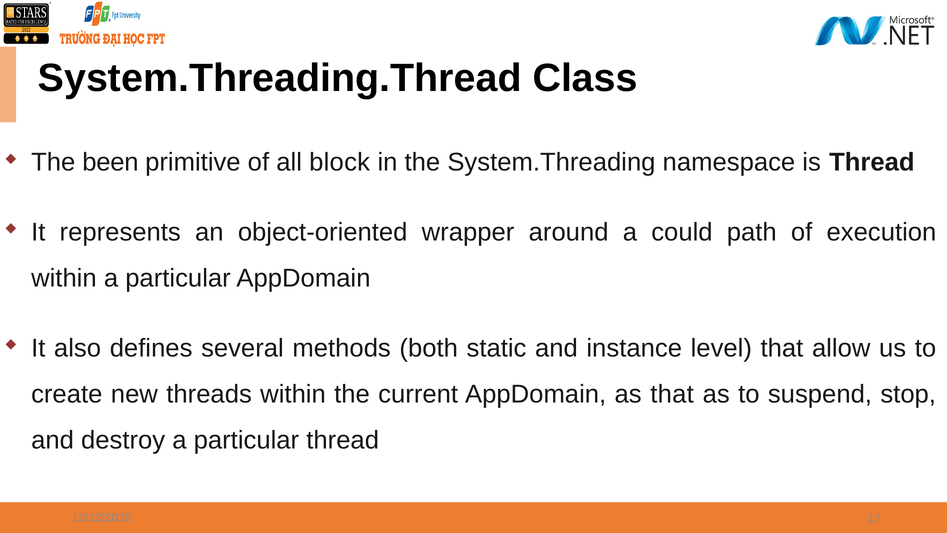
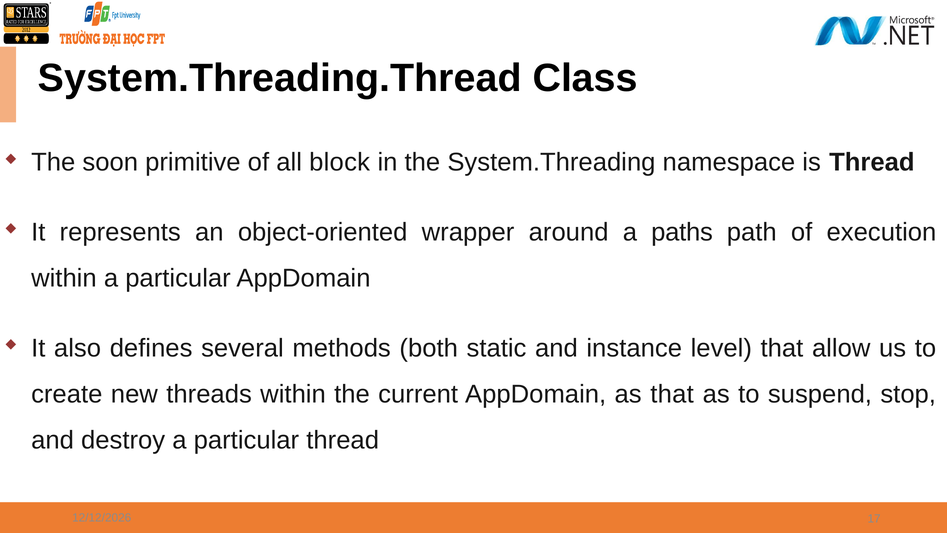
been: been -> soon (110, 162)
could: could -> paths (682, 232)
